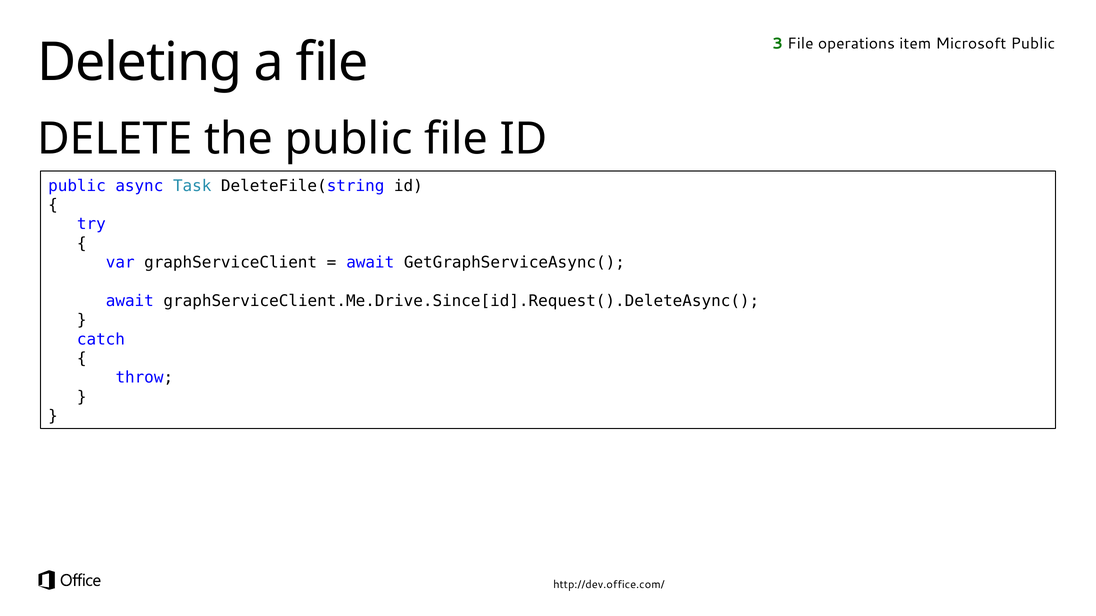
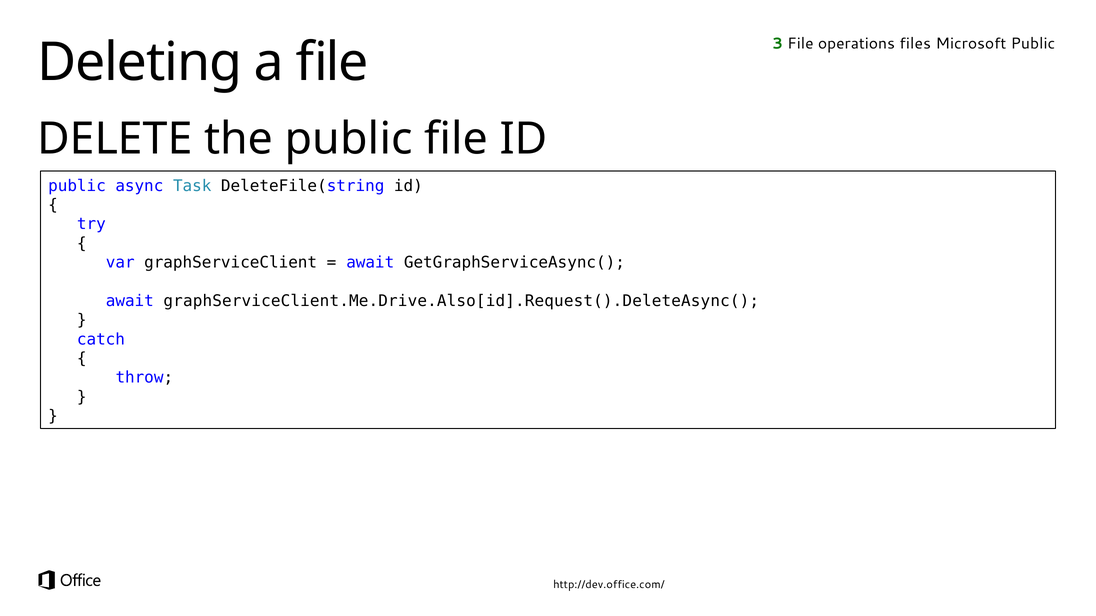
item: item -> files (915, 43)
graphServiceClient.Me.Drive.Since[id].Request().DeleteAsync(: graphServiceClient.Me.Drive.Since[id].Request().DeleteAsync( -> graphServiceClient.Me.Drive.Also[id].Request().DeleteAsync( (461, 301)
